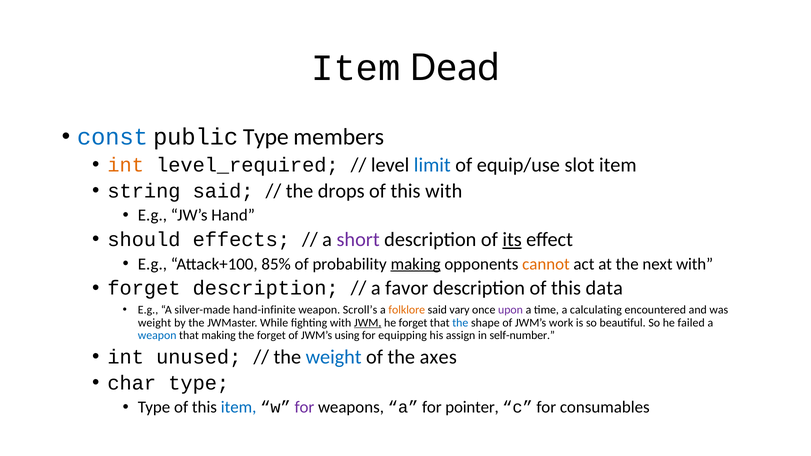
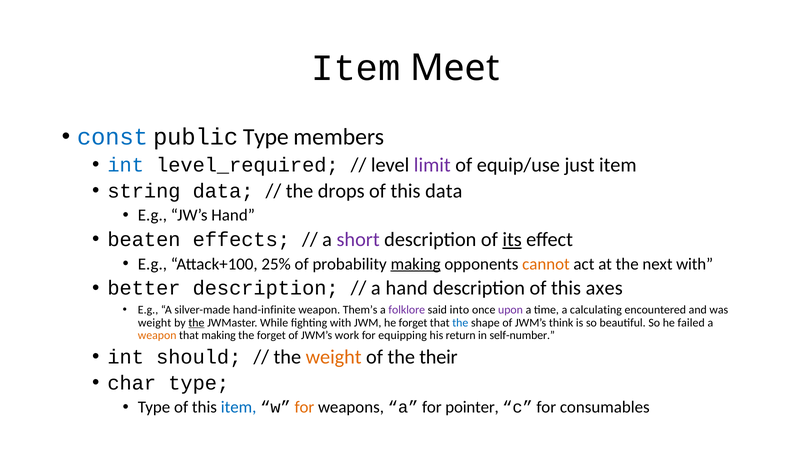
Dead: Dead -> Meet (455, 68)
int colour: orange -> blue (126, 165)
limit colour: blue -> purple (432, 165)
slot: slot -> just (580, 165)
string said: said -> data (223, 191)
this with: with -> data (444, 191)
should: should -> beaten (144, 240)
85%: 85% -> 25% (276, 264)
forget: forget -> better (144, 288)
a favor: favor -> hand (407, 288)
data: data -> axes (604, 288)
Scroll’s: Scroll’s -> Them’s (360, 310)
folklore colour: orange -> purple (407, 310)
vary: vary -> into (459, 310)
the underline: none -> present (196, 323)
JWM underline: present -> none (368, 323)
work: work -> think (561, 323)
weapon colour: blue -> orange (157, 336)
using: using -> work (347, 336)
assign: assign -> return (461, 336)
unused: unused -> should (199, 357)
weight colour: blue -> orange (334, 357)
axes: axes -> their (438, 357)
for colour: purple -> orange (304, 407)
